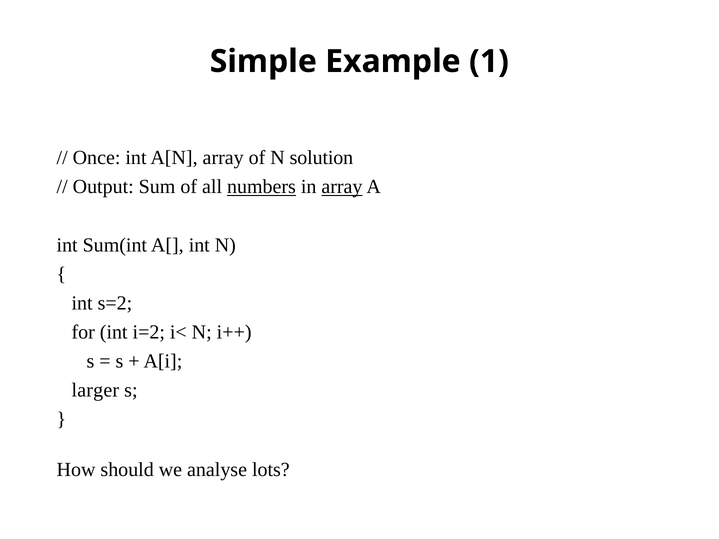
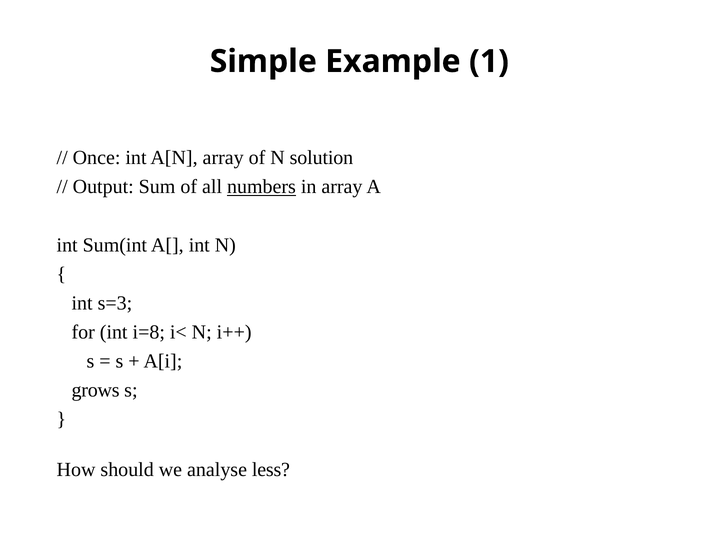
array underline: present -> none (342, 187)
s=2: s=2 -> s=3 (115, 303)
i=2: i=2 -> i=8 (149, 332)
larger: larger -> grows (96, 390)
lots: lots -> less (271, 470)
